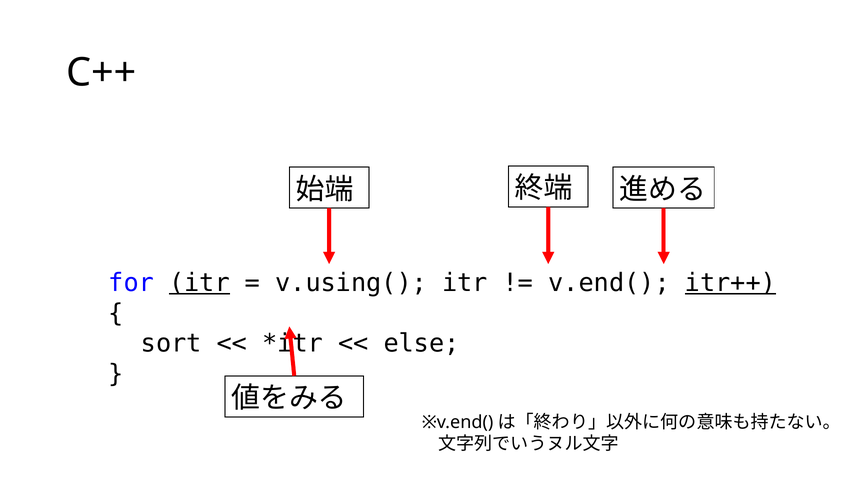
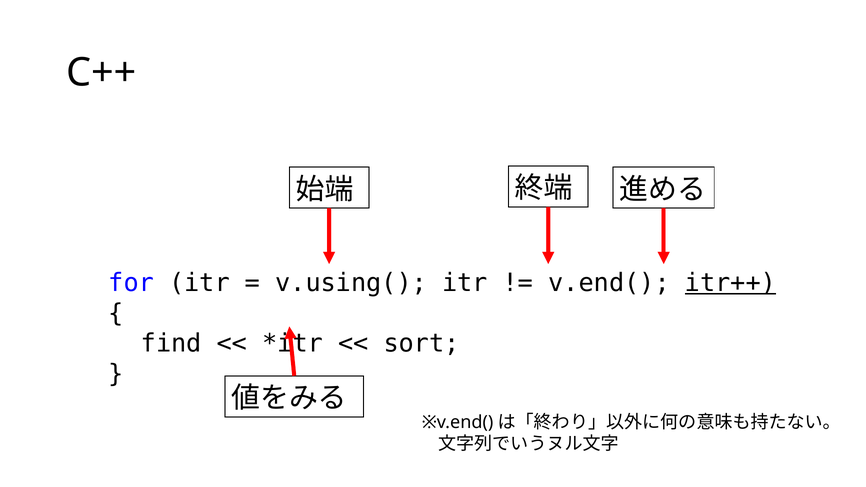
itr underline: present -> none (199, 283)
sort: sort -> find (171, 344)
else: else -> sort (422, 344)
